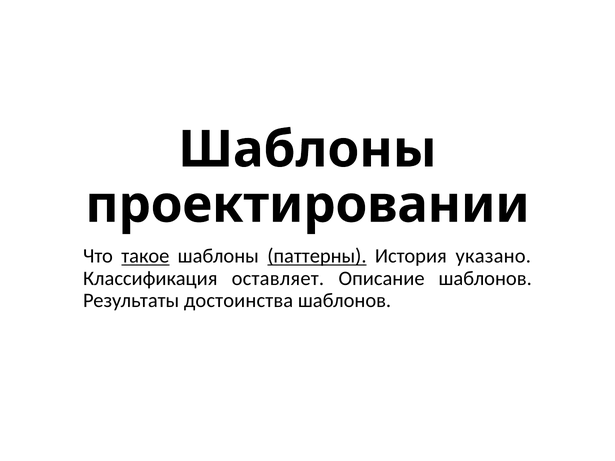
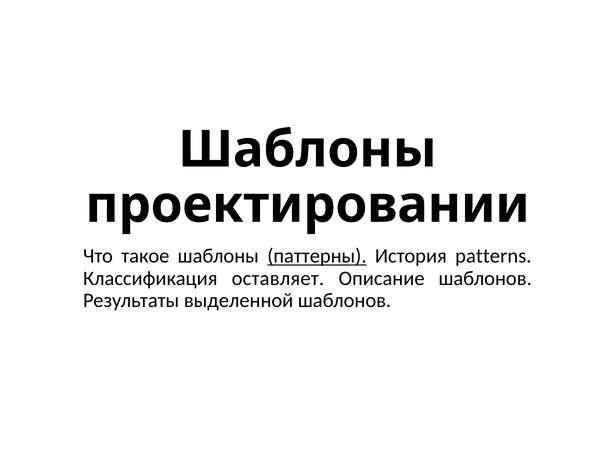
такое underline: present -> none (145, 256)
указано: указано -> patterns (493, 256)
достоинства: достоинства -> выделенной (239, 301)
